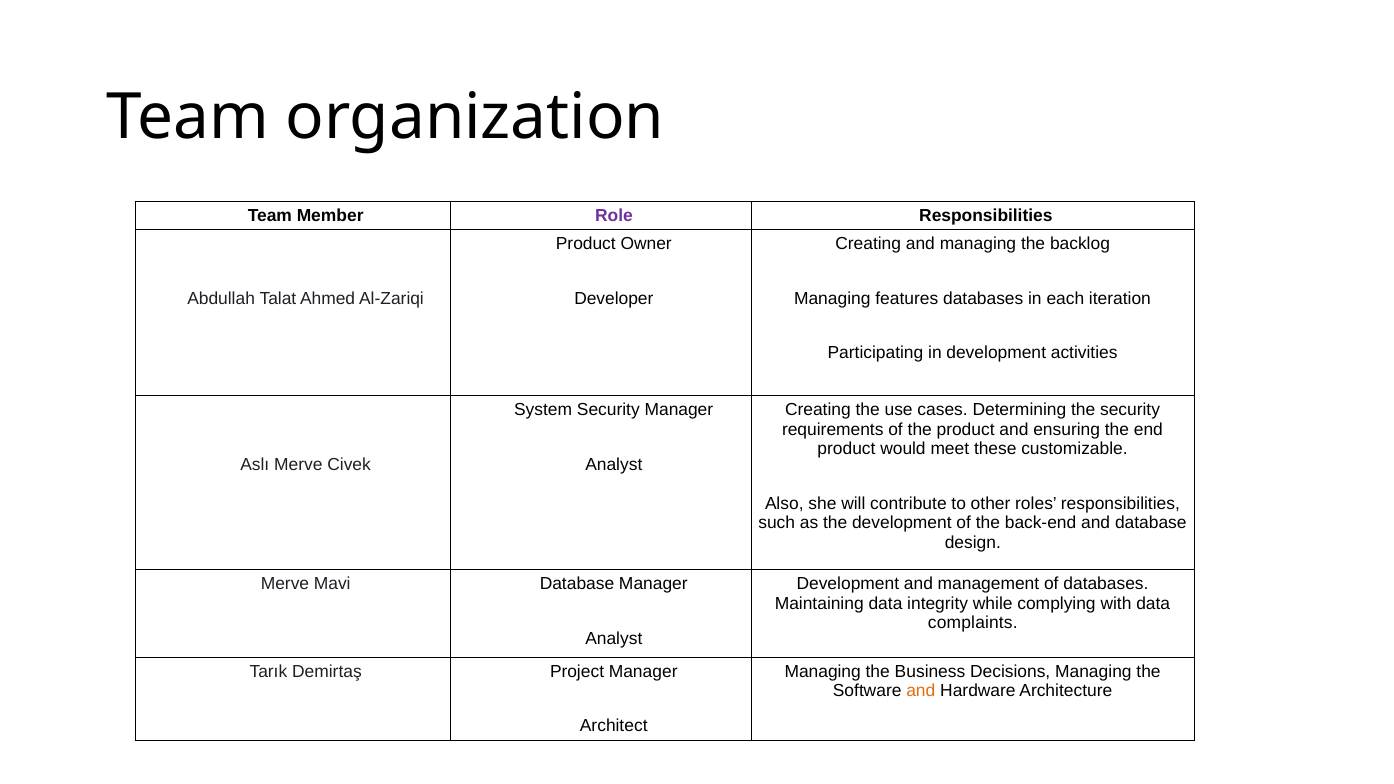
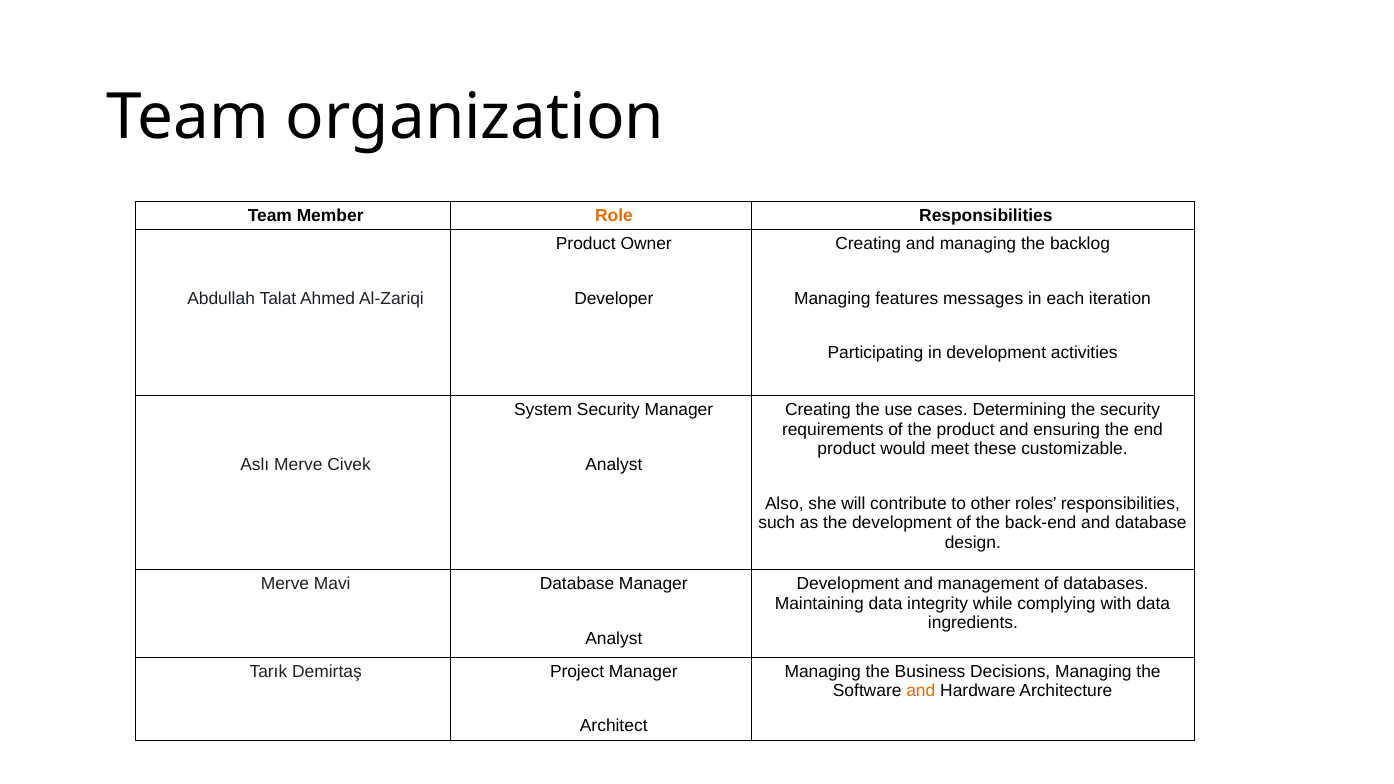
Role colour: purple -> orange (614, 216)
features databases: databases -> messages (983, 298)
complaints: complaints -> ingredients (973, 623)
